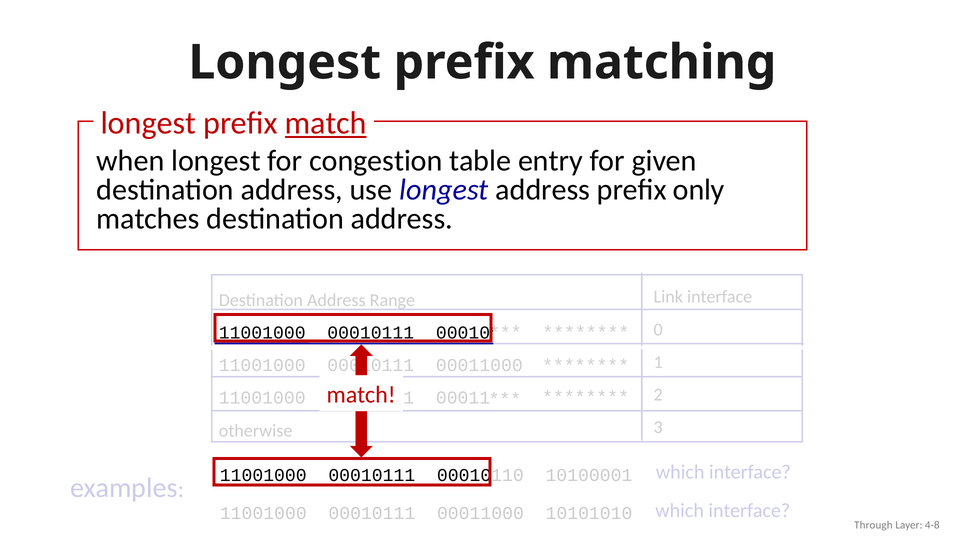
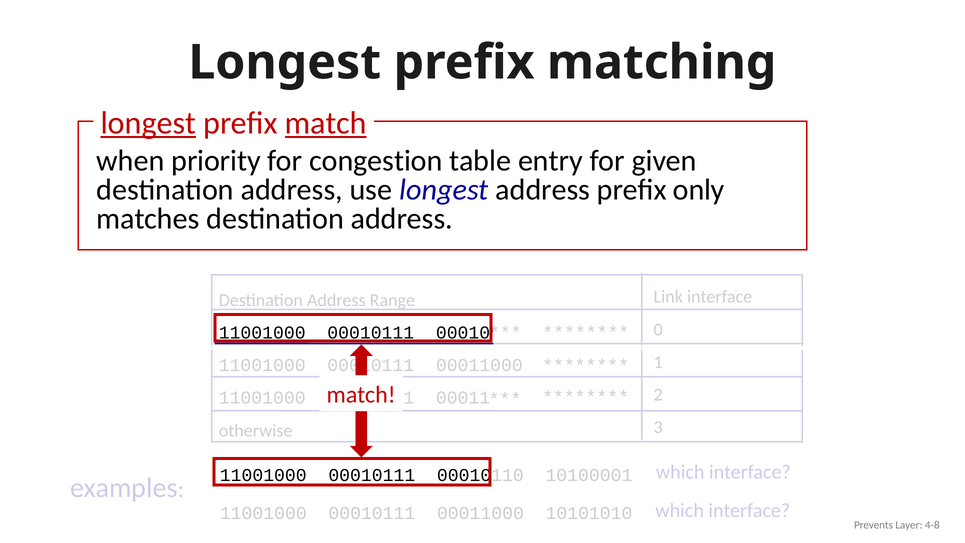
longest underline: none -> present (148, 123)
when longest: longest -> priority (216, 161)
Through: Through -> Prevents (873, 525)
